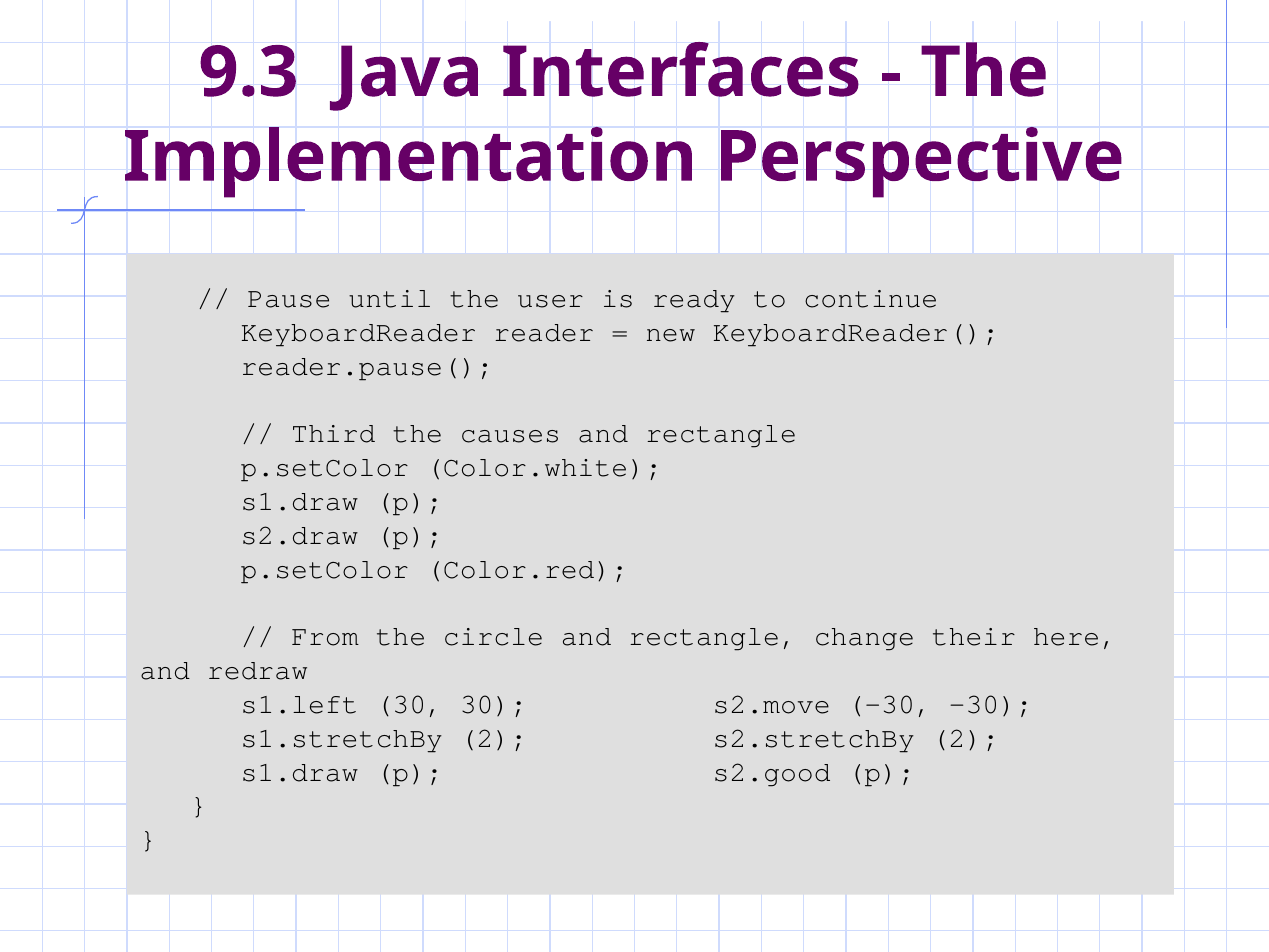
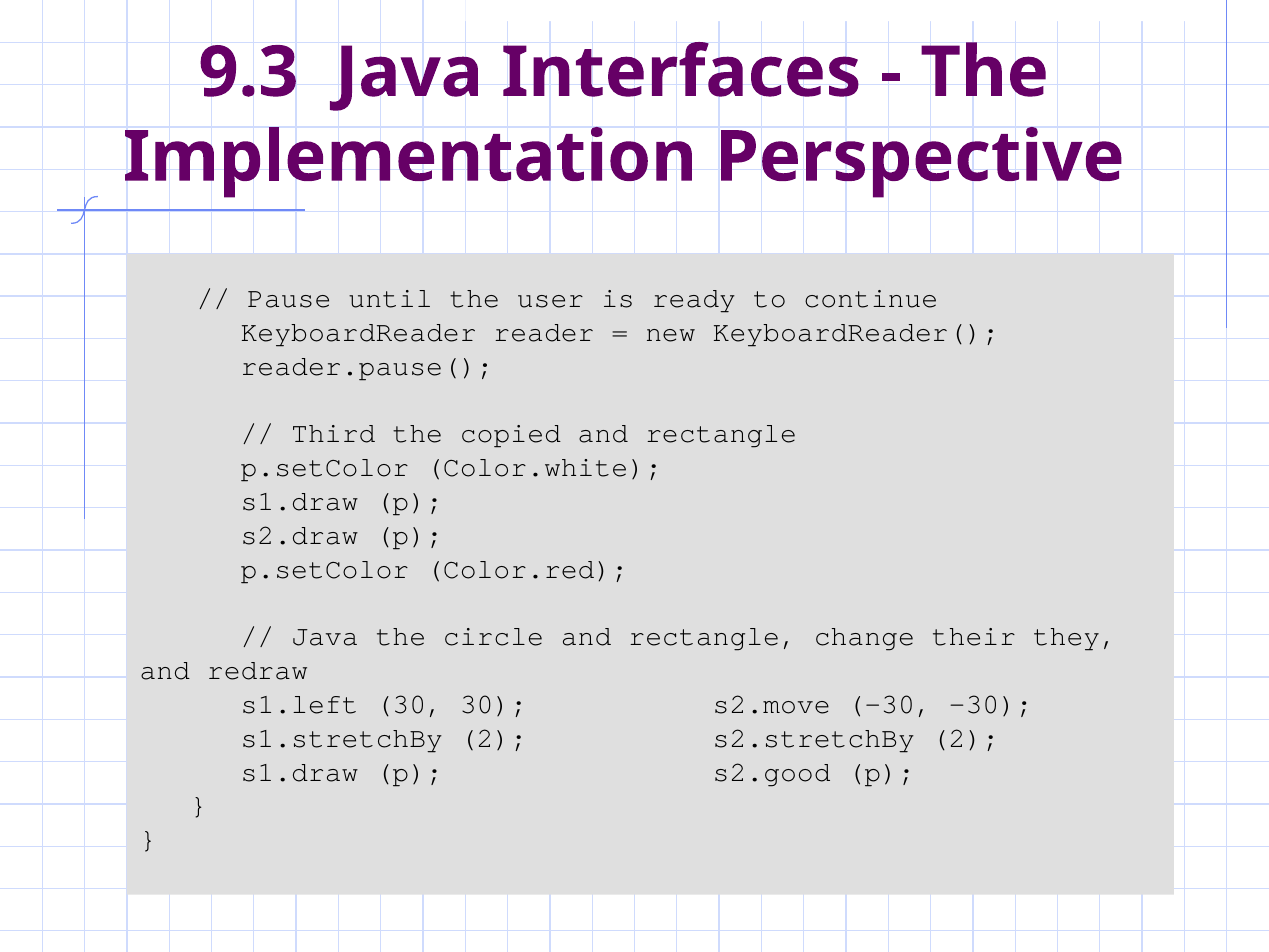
causes: causes -> copied (510, 433)
From: From -> Java (325, 636)
here: here -> they (1075, 636)
